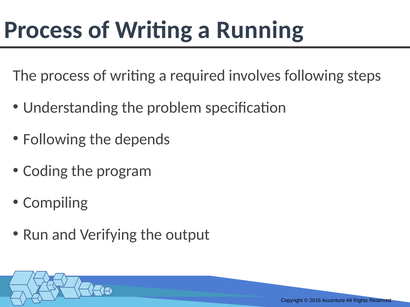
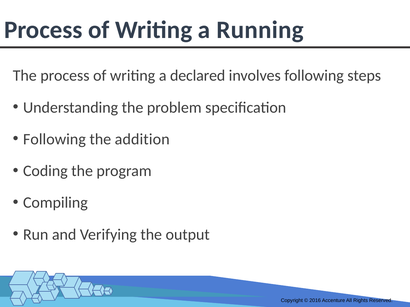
required: required -> declared (198, 76)
depends: depends -> addition (142, 139)
